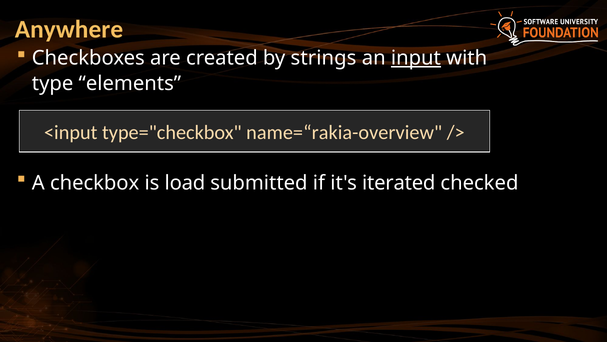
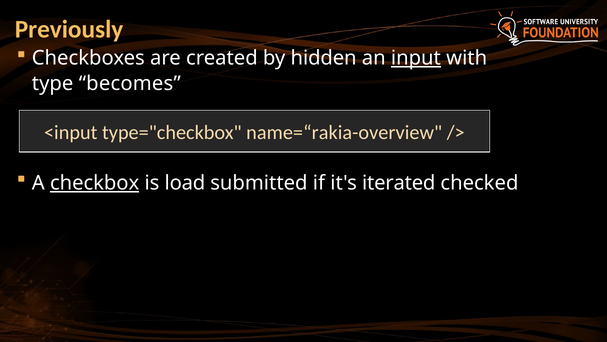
Anywhere: Anywhere -> Previously (69, 29)
strings: strings -> hidden (324, 58)
elements: elements -> becomes (130, 83)
checkbox underline: none -> present (95, 183)
